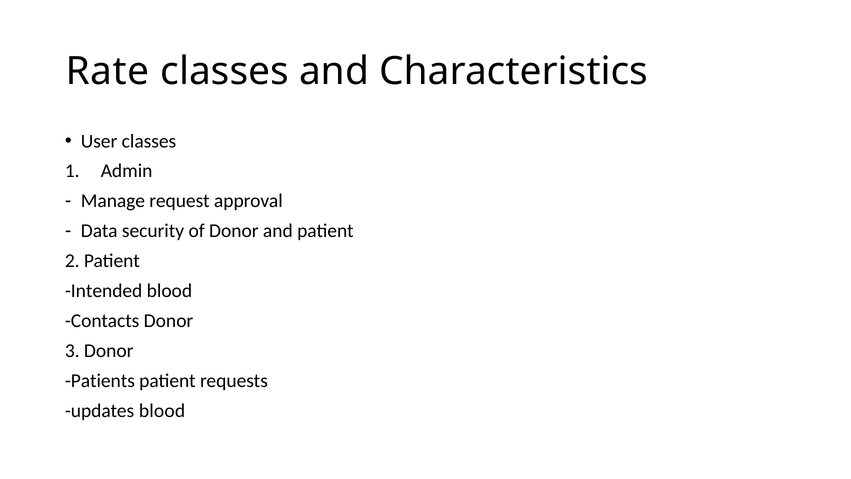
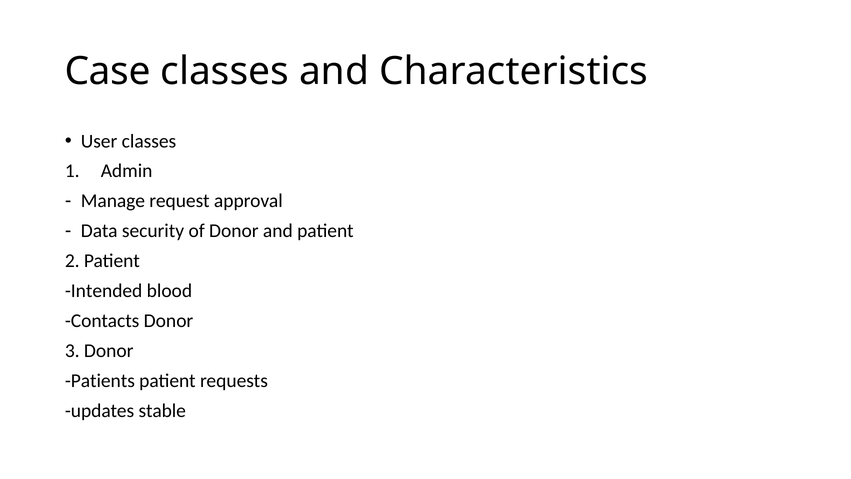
Rate: Rate -> Case (108, 71)
updates blood: blood -> stable (162, 410)
